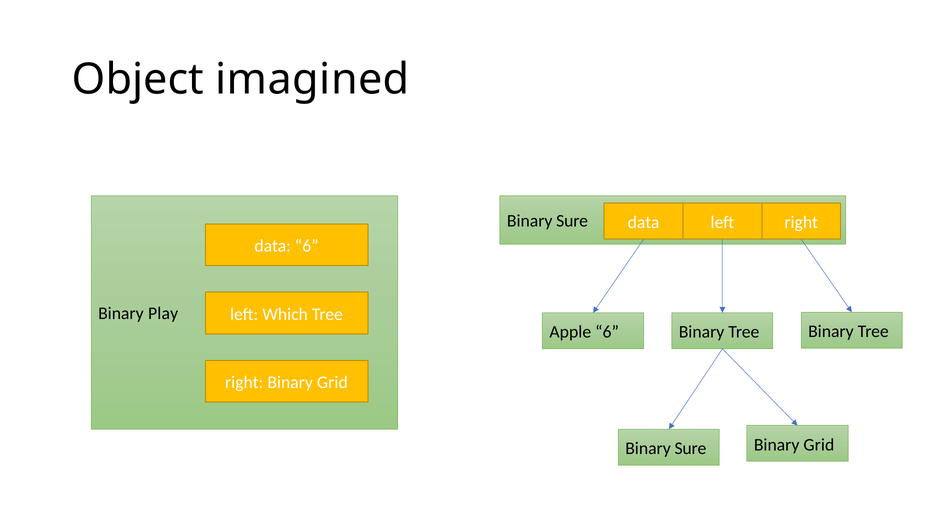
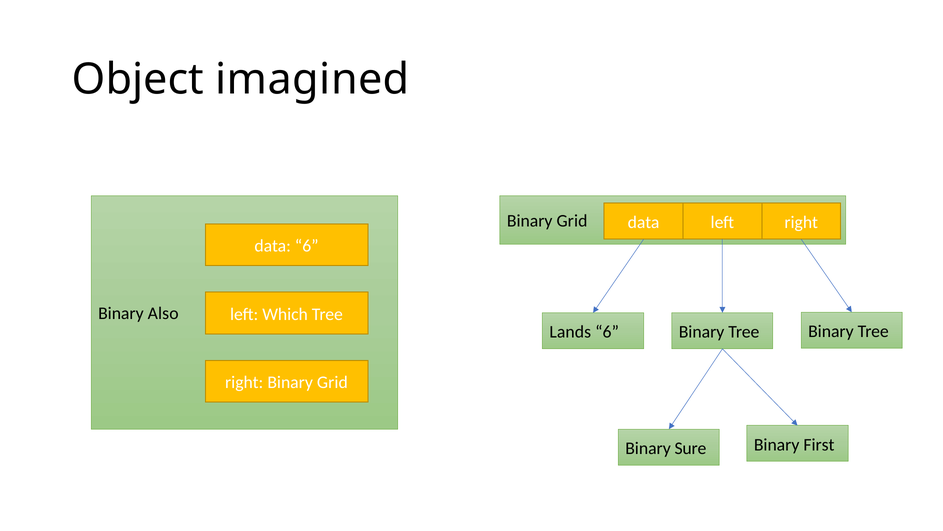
Sure: Sure -> Grid (572, 221)
Play: Play -> Also (163, 313)
Apple: Apple -> Lands (570, 332)
Grid: Grid -> First (819, 444)
